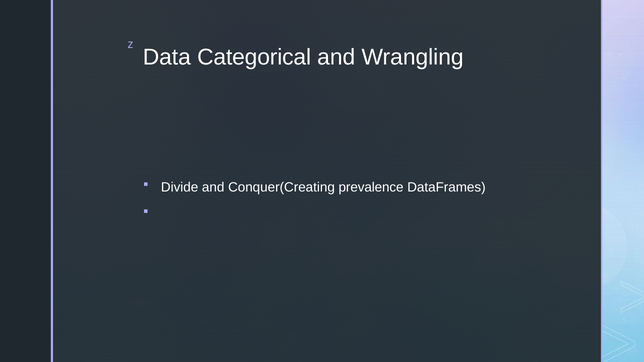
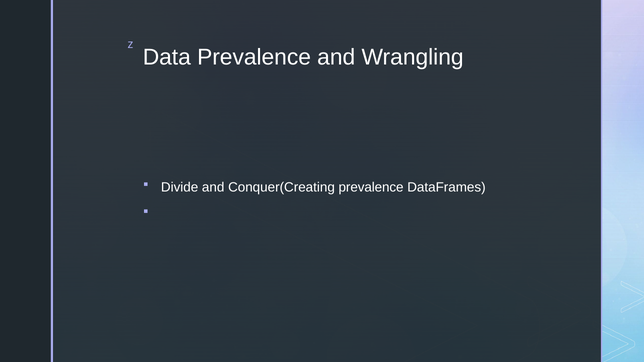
Data Categorical: Categorical -> Prevalence (254, 57)
